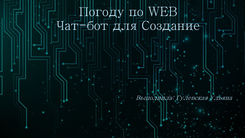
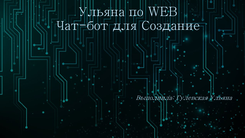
Погоду: Погоду -> Ульяна (102, 12)
